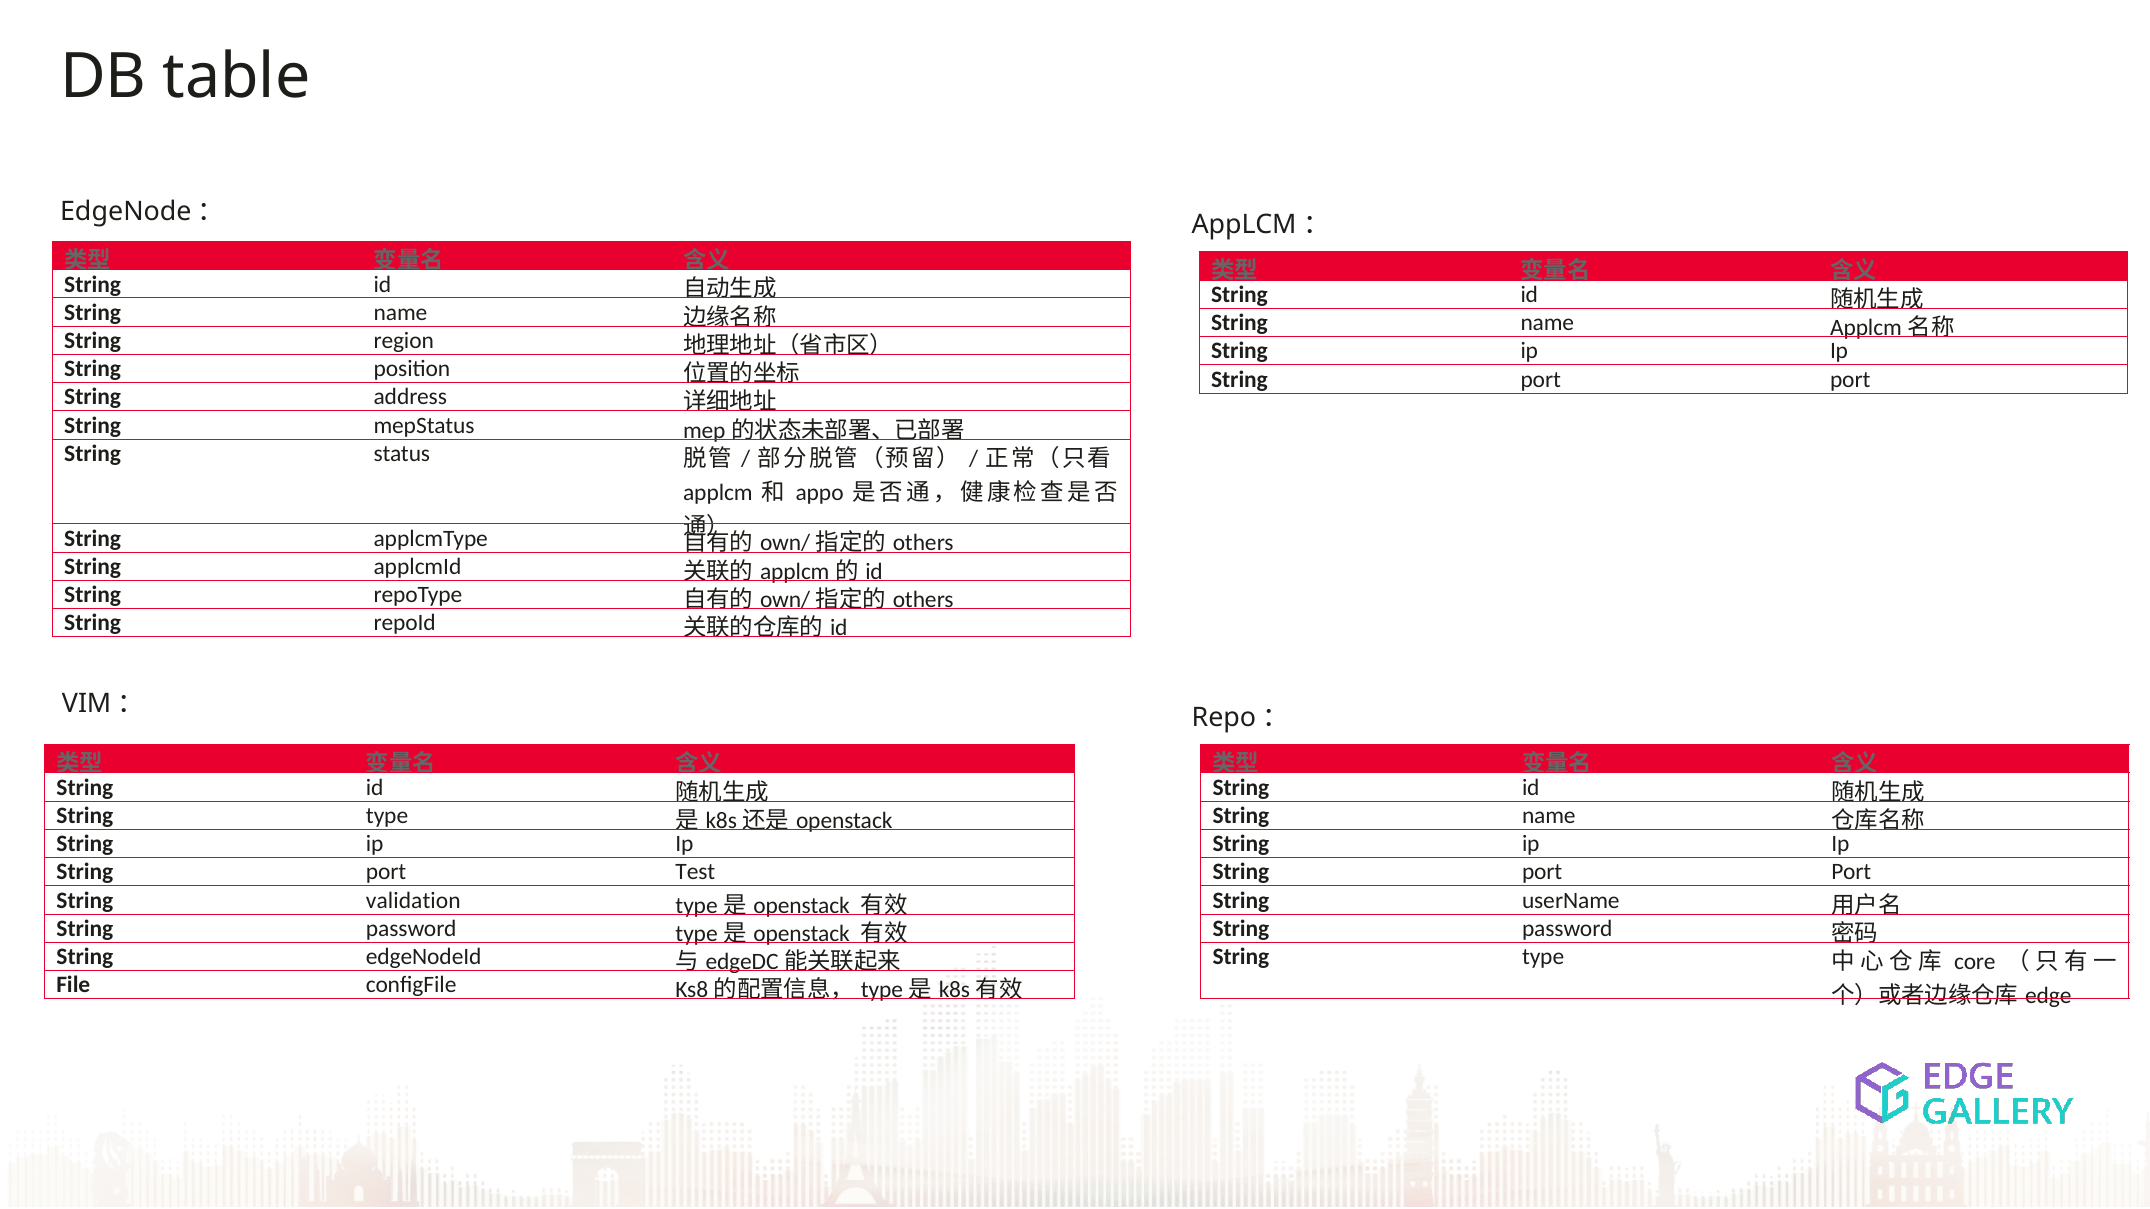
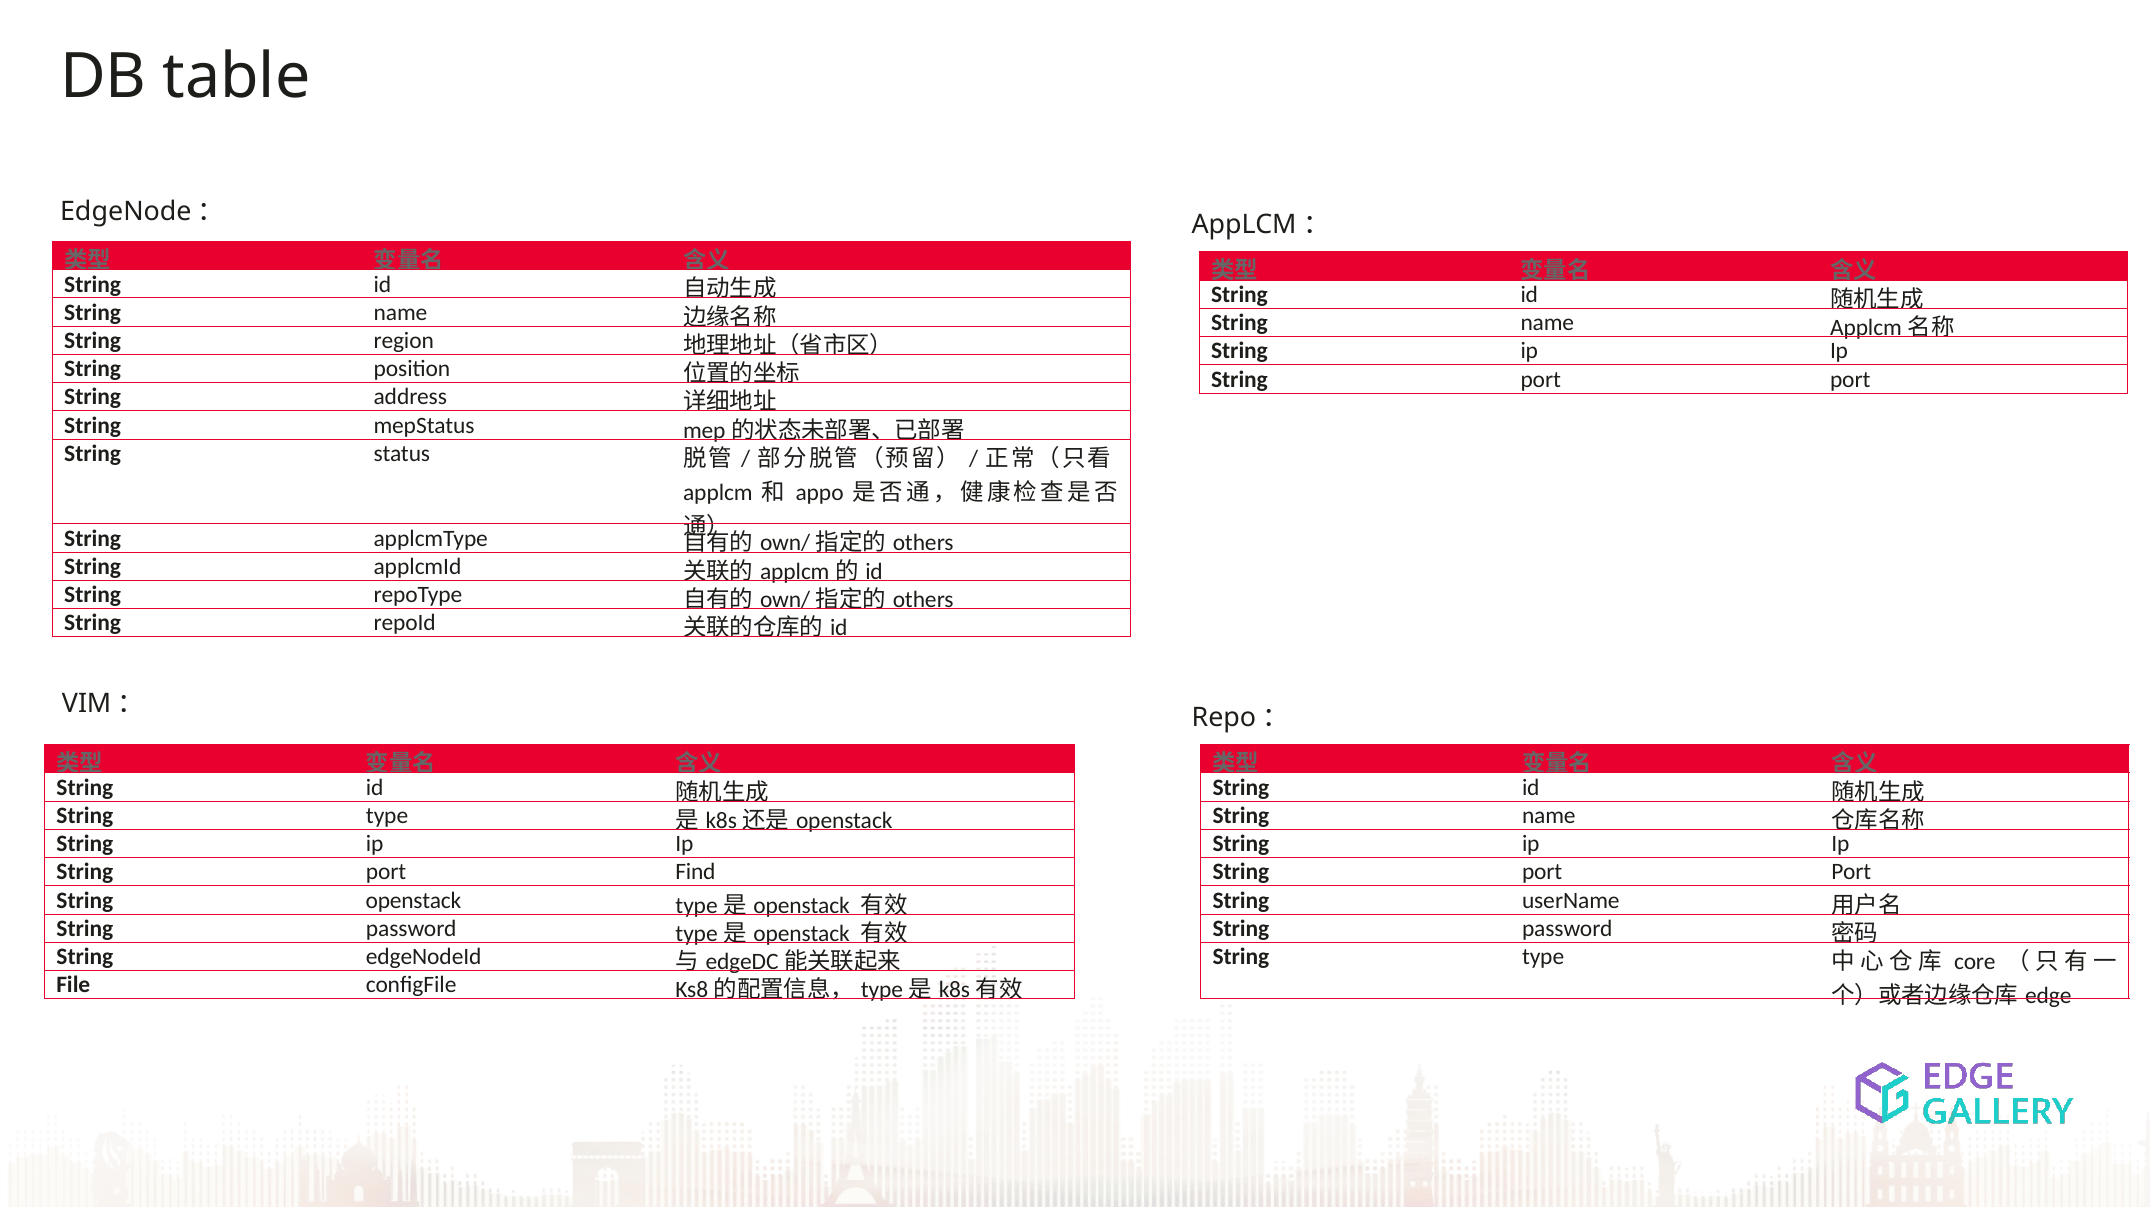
Test: Test -> Find (695, 872)
String validation: validation -> openstack (413, 900)
